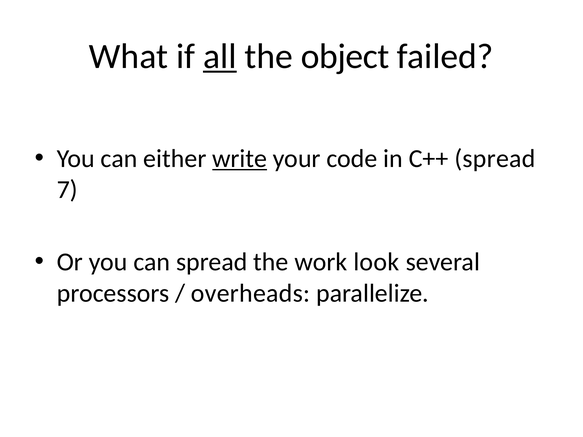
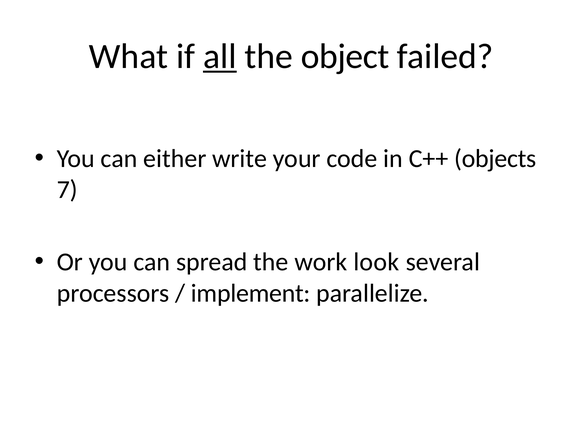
write underline: present -> none (240, 159)
C++ spread: spread -> objects (495, 159)
overheads: overheads -> implement (251, 293)
